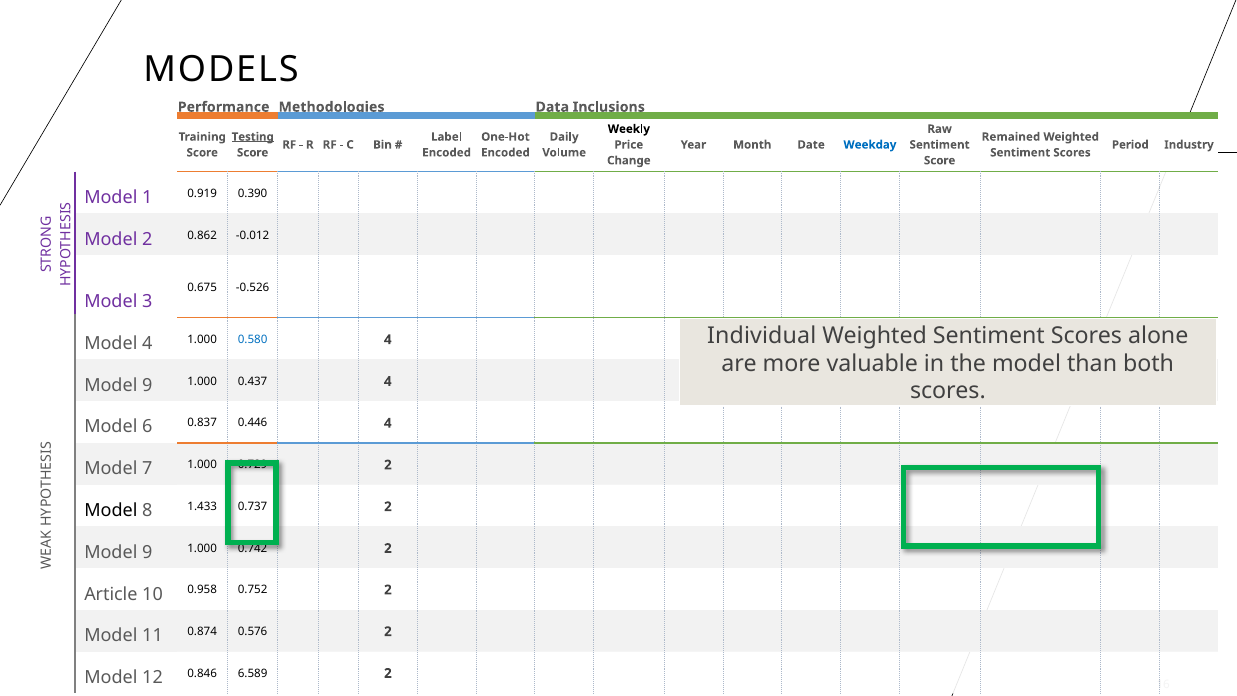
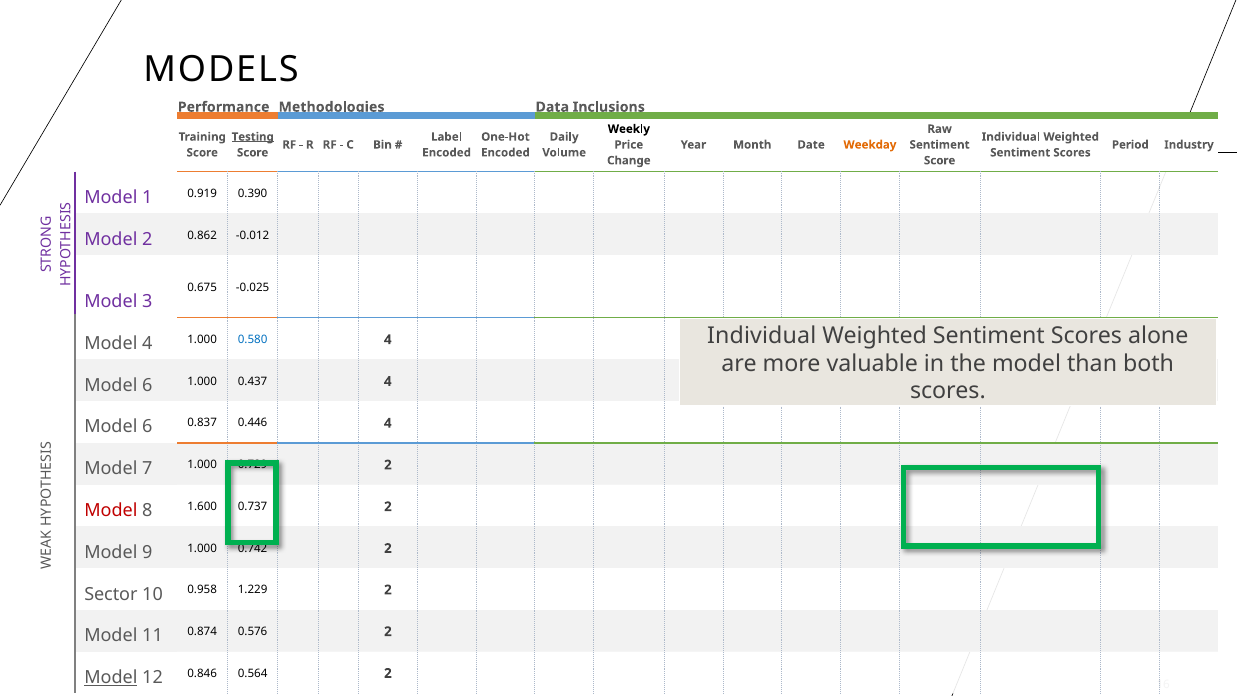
Remained: Remained -> Individual (1011, 137)
Weekday colour: blue -> orange (870, 145)
-0.526: -0.526 -> -0.025 (253, 287)
9: 9 -> 6 (147, 385)
Model colour: black -> red (111, 510)
1.433: 1.433 -> 1.600 (202, 506)
Article: Article -> Sector (111, 594)
0.752: 0.752 -> 1.229 (253, 590)
Model underline: none -> present (111, 677)
6.589: 6.589 -> 0.564 (253, 673)
